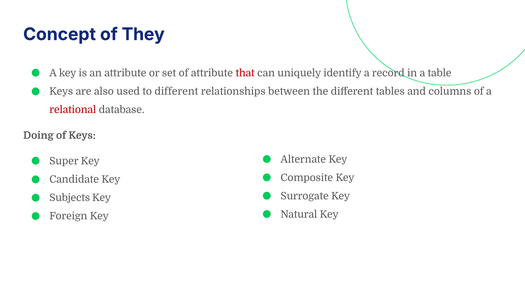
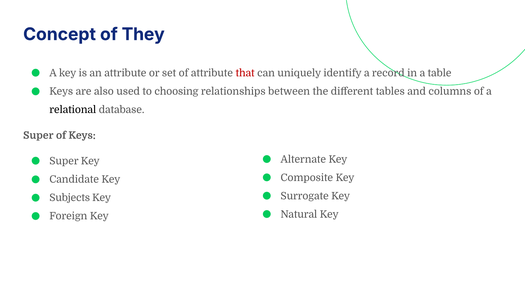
to different: different -> choosing (176, 91)
relational colour: red -> black (73, 110)
Doing: Doing -> Super (38, 136)
